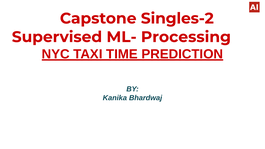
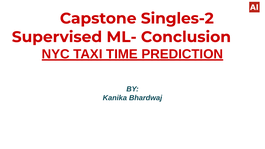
Processing: Processing -> Conclusion (186, 37)
